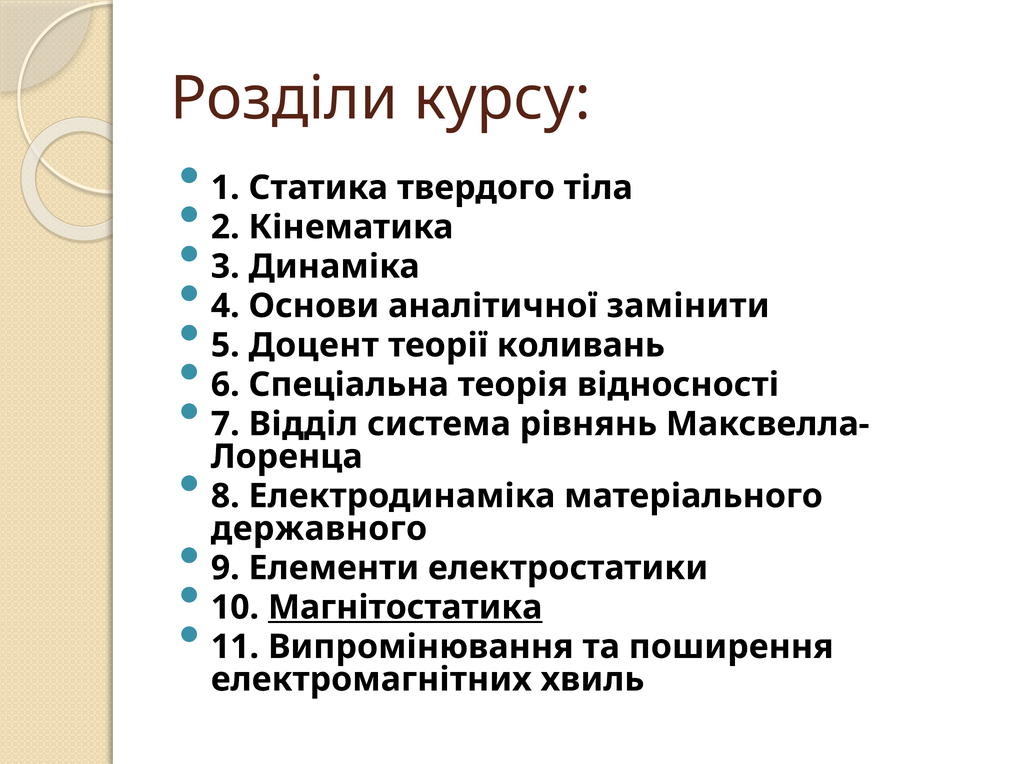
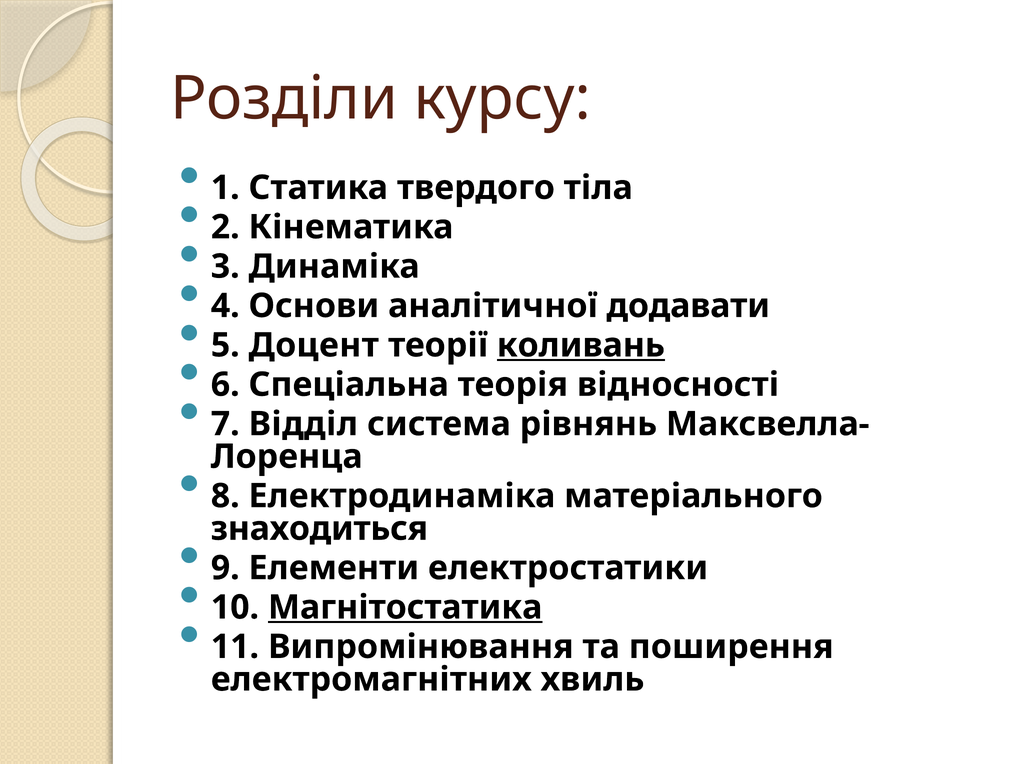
замінити: замінити -> додавати (688, 306)
коливань underline: none -> present (581, 345)
державного: державного -> знаходиться (319, 529)
